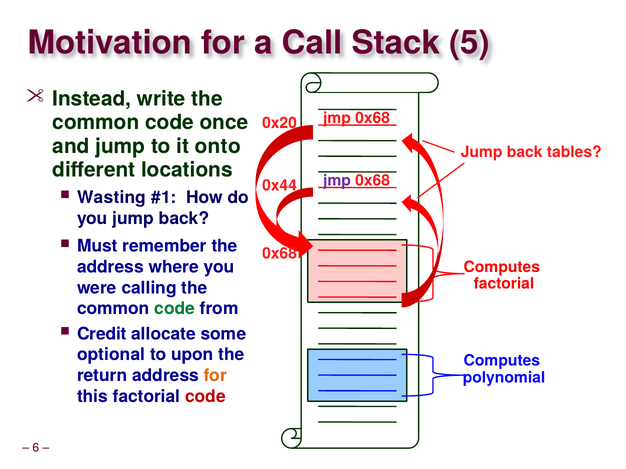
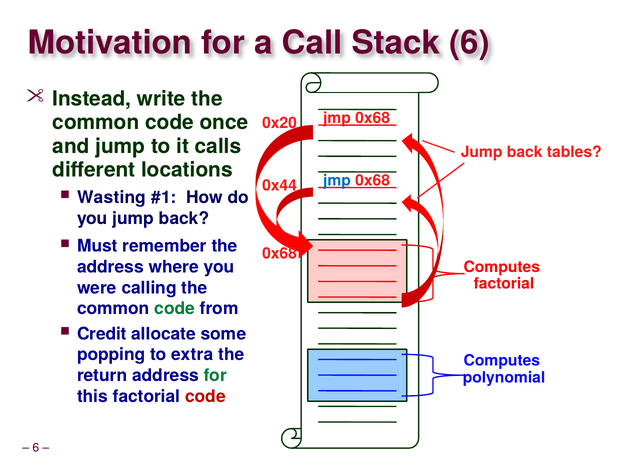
Stack 5: 5 -> 6 (469, 43)
onto: onto -> calls (218, 146)
jmp colour: purple -> blue (337, 181)
optional: optional -> popping (111, 355)
upon: upon -> extra (192, 355)
for colour: orange -> green (215, 376)
